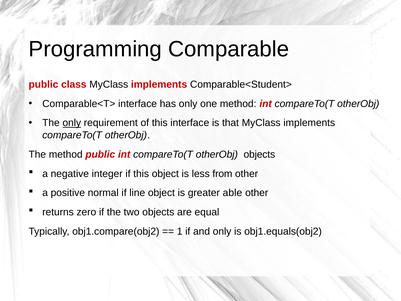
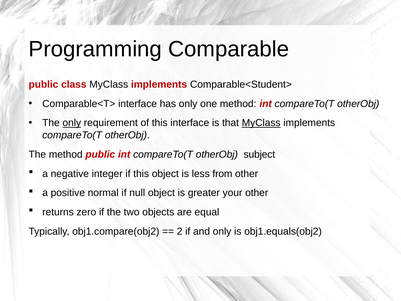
MyClass underline: none -> present (261, 123)
otherObj objects: objects -> subject (259, 154)
line: line -> null (137, 193)
able: able -> your (232, 193)
1: 1 -> 2 (180, 231)
